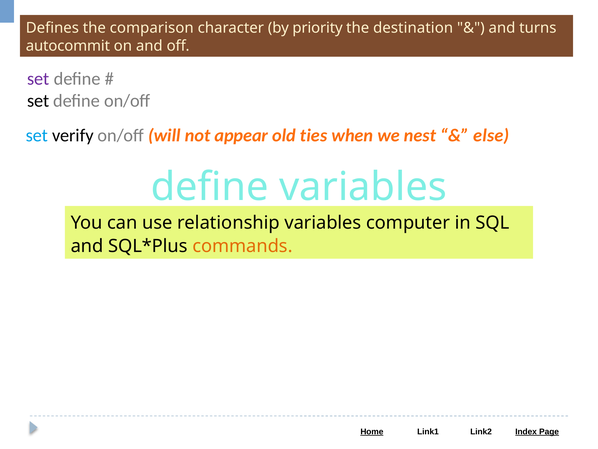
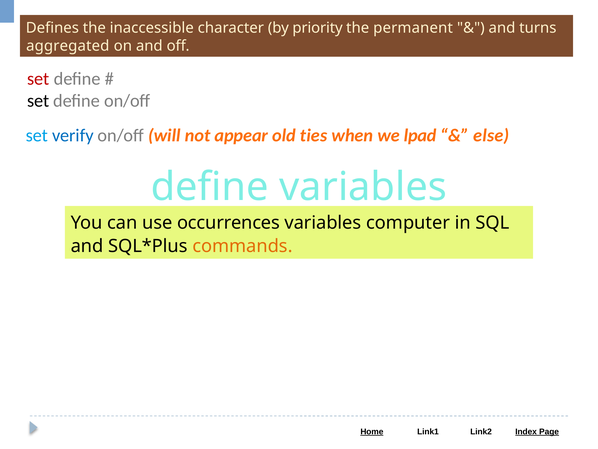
comparison: comparison -> inaccessible (152, 28)
destination: destination -> permanent (413, 28)
autocommit: autocommit -> aggregated (68, 46)
set colour: purple -> red (38, 79)
verify colour: black -> blue (73, 135)
nest: nest -> lpad (420, 135)
relationship: relationship -> occurrences (228, 222)
